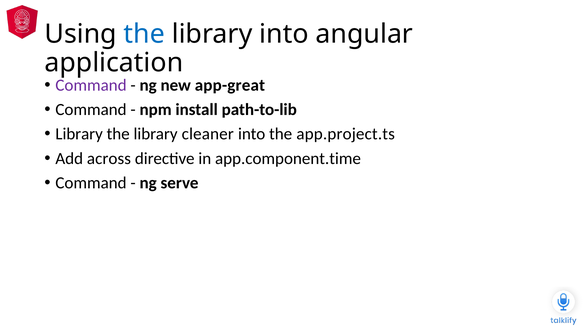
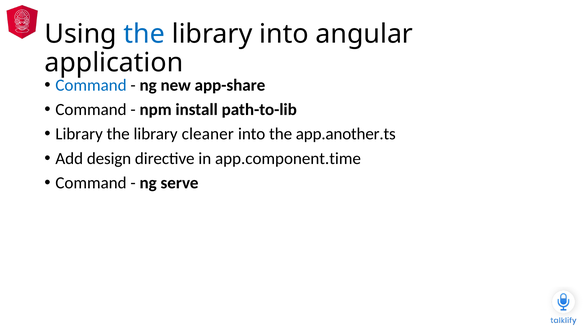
Command colour: purple -> blue (91, 85)
app-great: app-great -> app-share (230, 85)
app.project.ts: app.project.ts -> app.another.ts (346, 134)
across: across -> design (109, 159)
